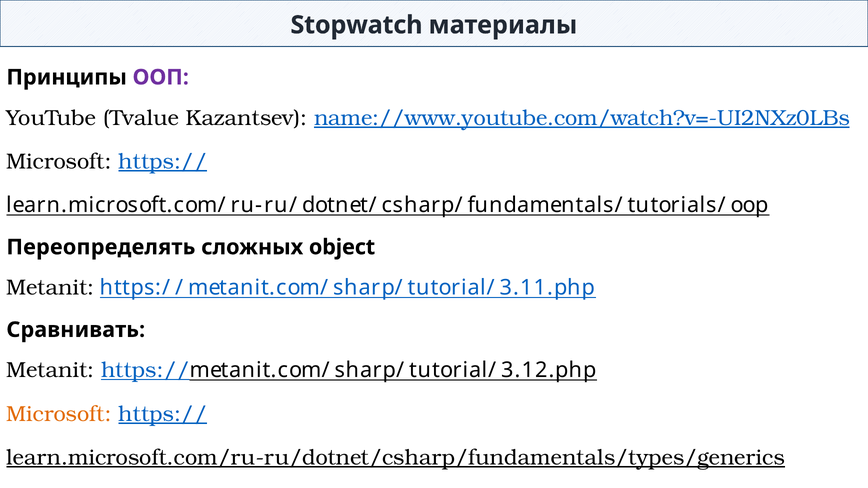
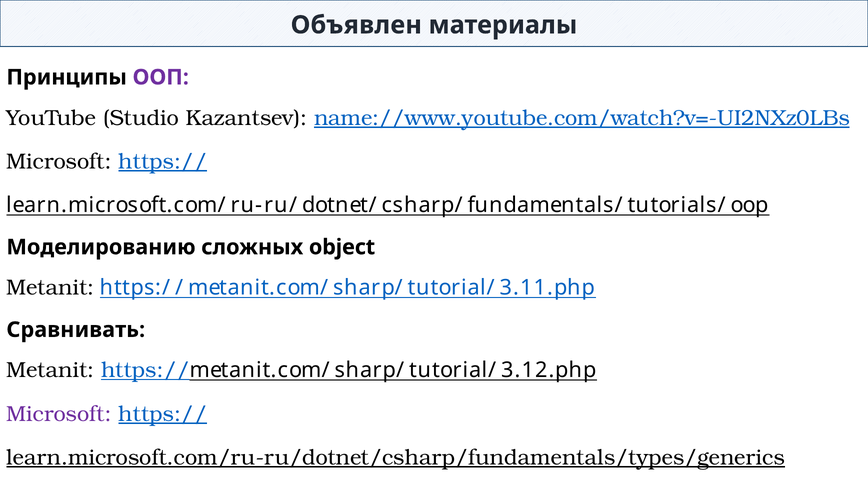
Stopwatch: Stopwatch -> Объявлен (356, 25)
Tvalue: Tvalue -> Studio (141, 118)
Переопределять: Переопределять -> Моделированию (101, 247)
Microsoft colour: orange -> purple (59, 414)
